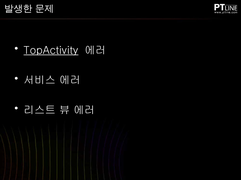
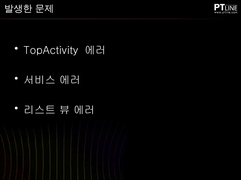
TopActivity underline: present -> none (51, 51)
